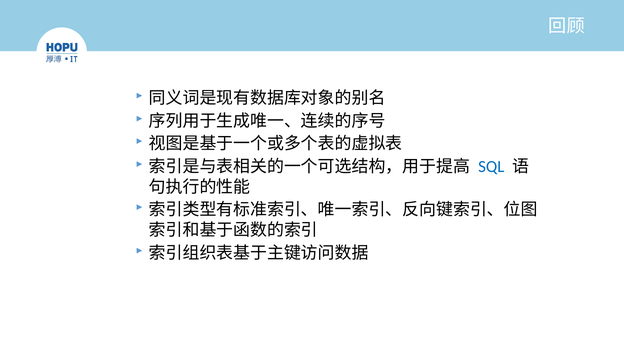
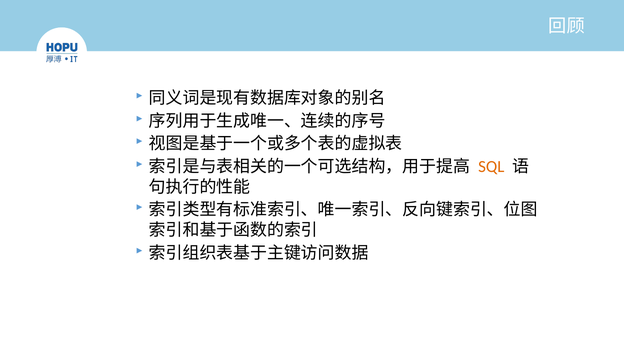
SQL colour: blue -> orange (491, 167)
